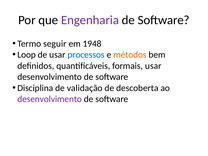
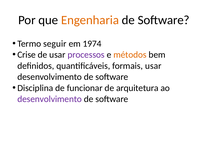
Engenharia colour: purple -> orange (90, 20)
1948: 1948 -> 1974 (92, 44)
Loop: Loop -> Crise (27, 55)
processos colour: blue -> purple (86, 55)
validação: validação -> funcionar (85, 88)
descoberta: descoberta -> arquitetura (137, 88)
